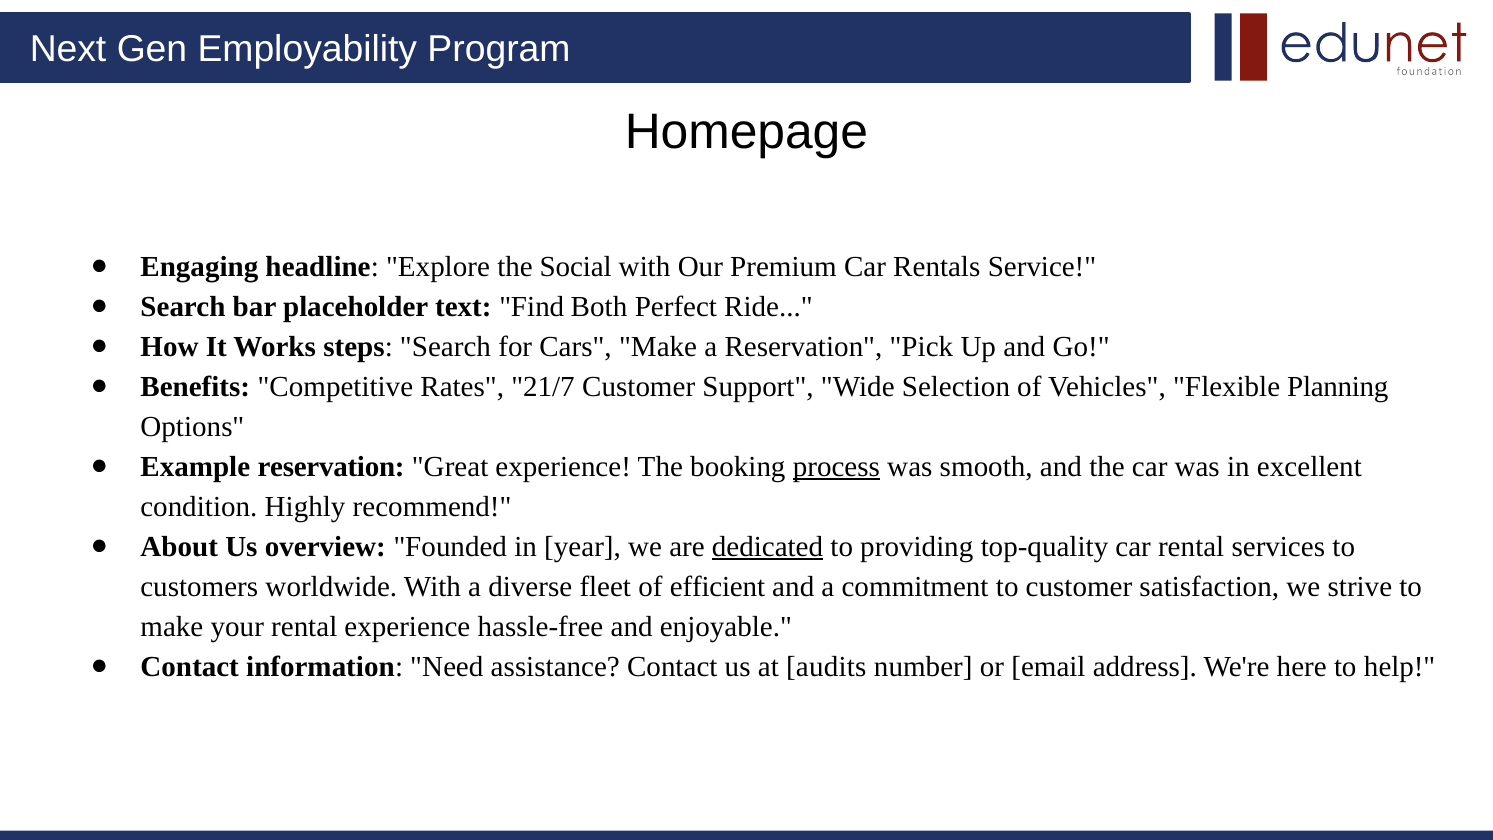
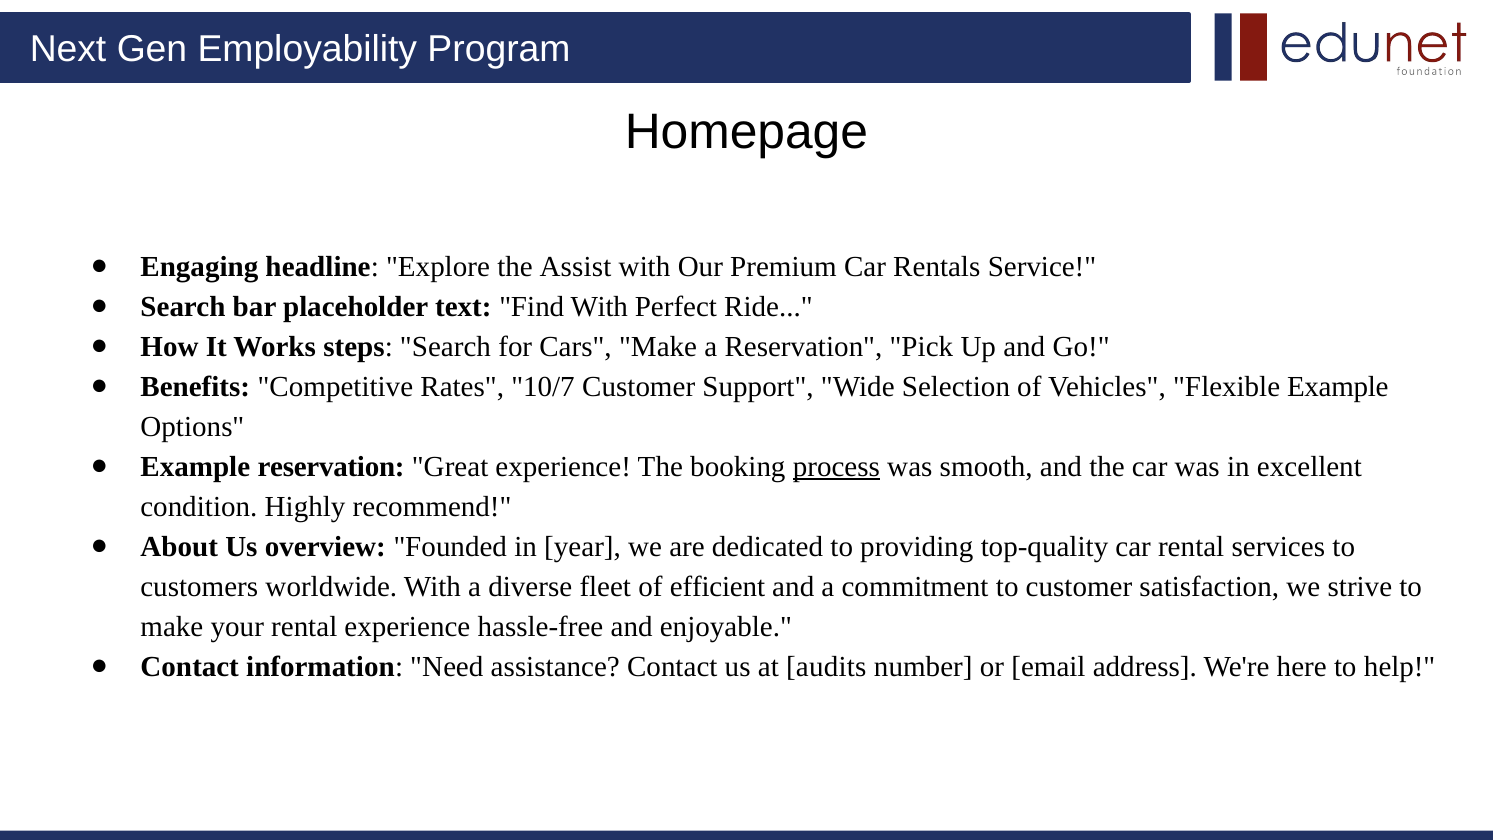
Social: Social -> Assist (575, 266)
Find Both: Both -> With (599, 306)
21/7: 21/7 -> 10/7 (543, 387)
Flexible Planning: Planning -> Example (1338, 387)
dedicated underline: present -> none (768, 547)
